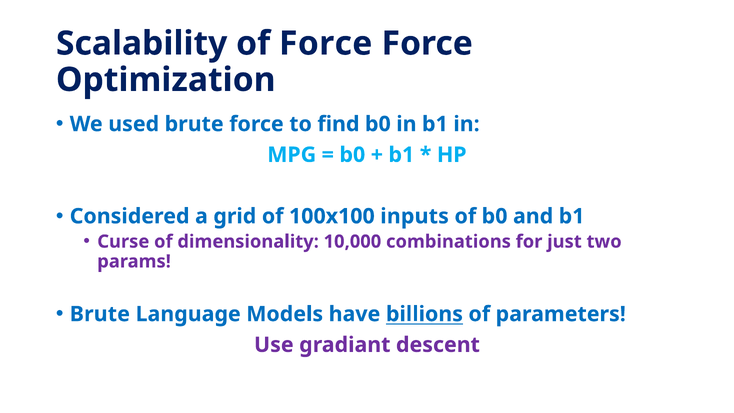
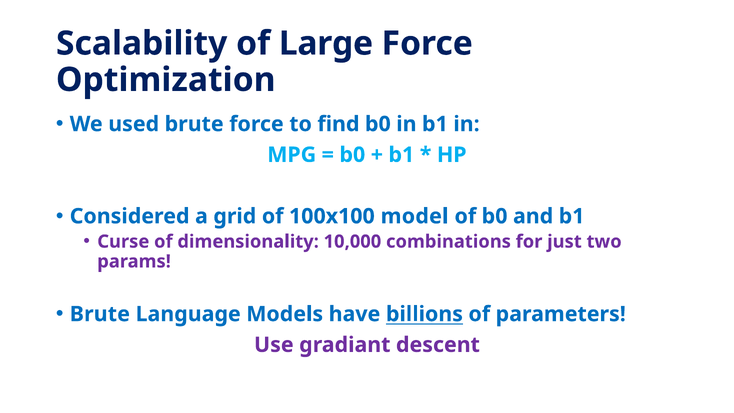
of Force: Force -> Large (326, 43)
inputs: inputs -> model (415, 216)
